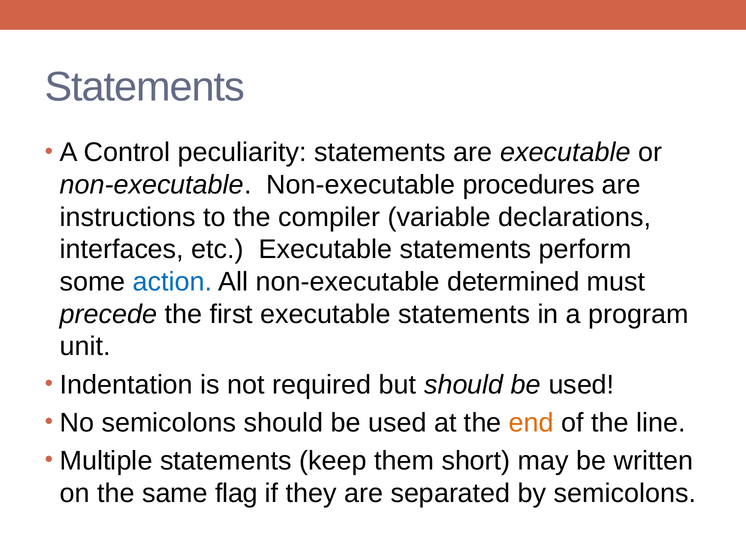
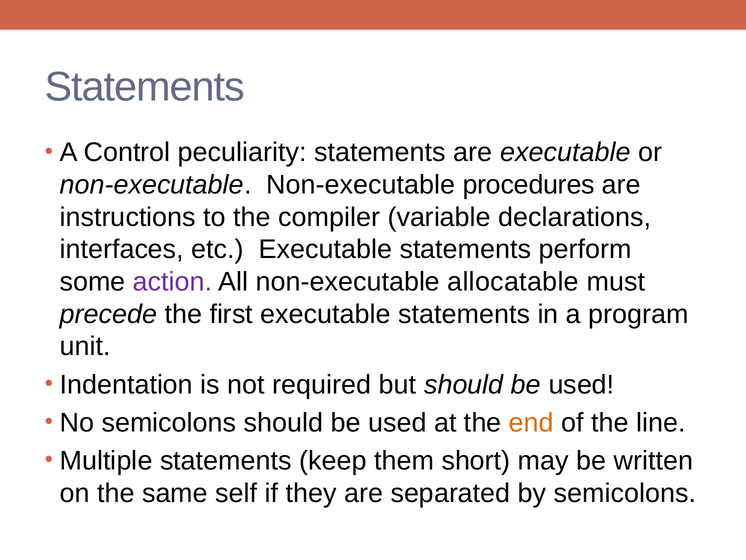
action colour: blue -> purple (173, 282)
determined: determined -> allocatable (513, 282)
flag: flag -> self (236, 493)
